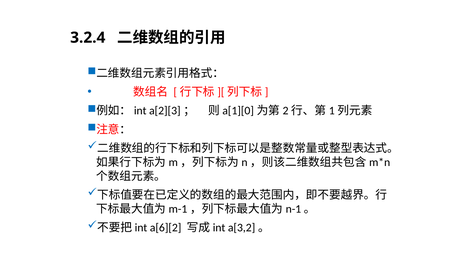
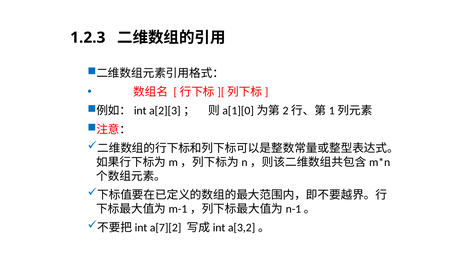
3.2.4: 3.2.4 -> 1.2.3 (88, 38)
a[6][2: a[6][2 -> a[7][2 (166, 228)
